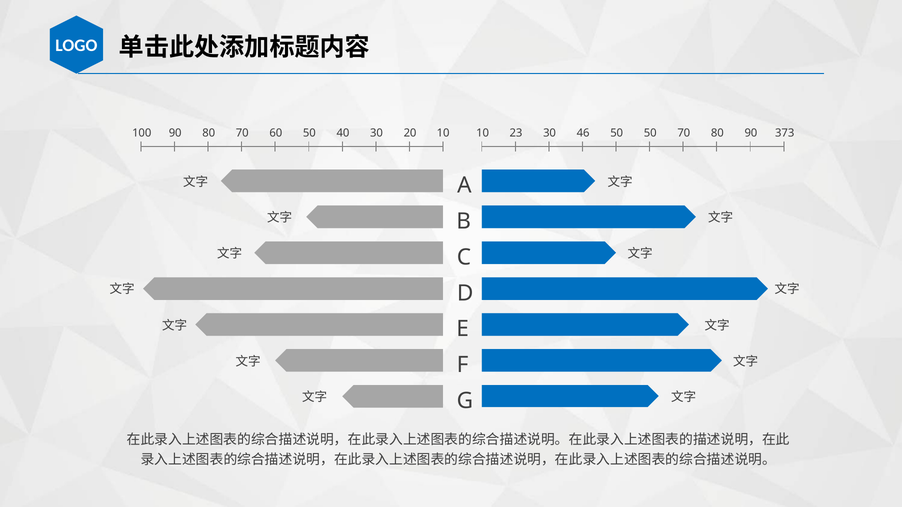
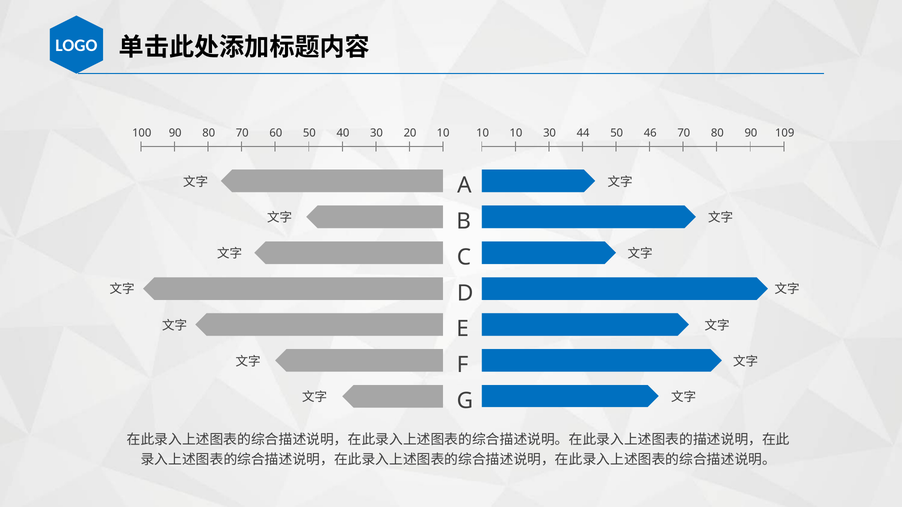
10 23: 23 -> 10 (516, 133)
46: 46 -> 44 (583, 133)
50 50: 50 -> 46 (650, 133)
373: 373 -> 109 (785, 133)
